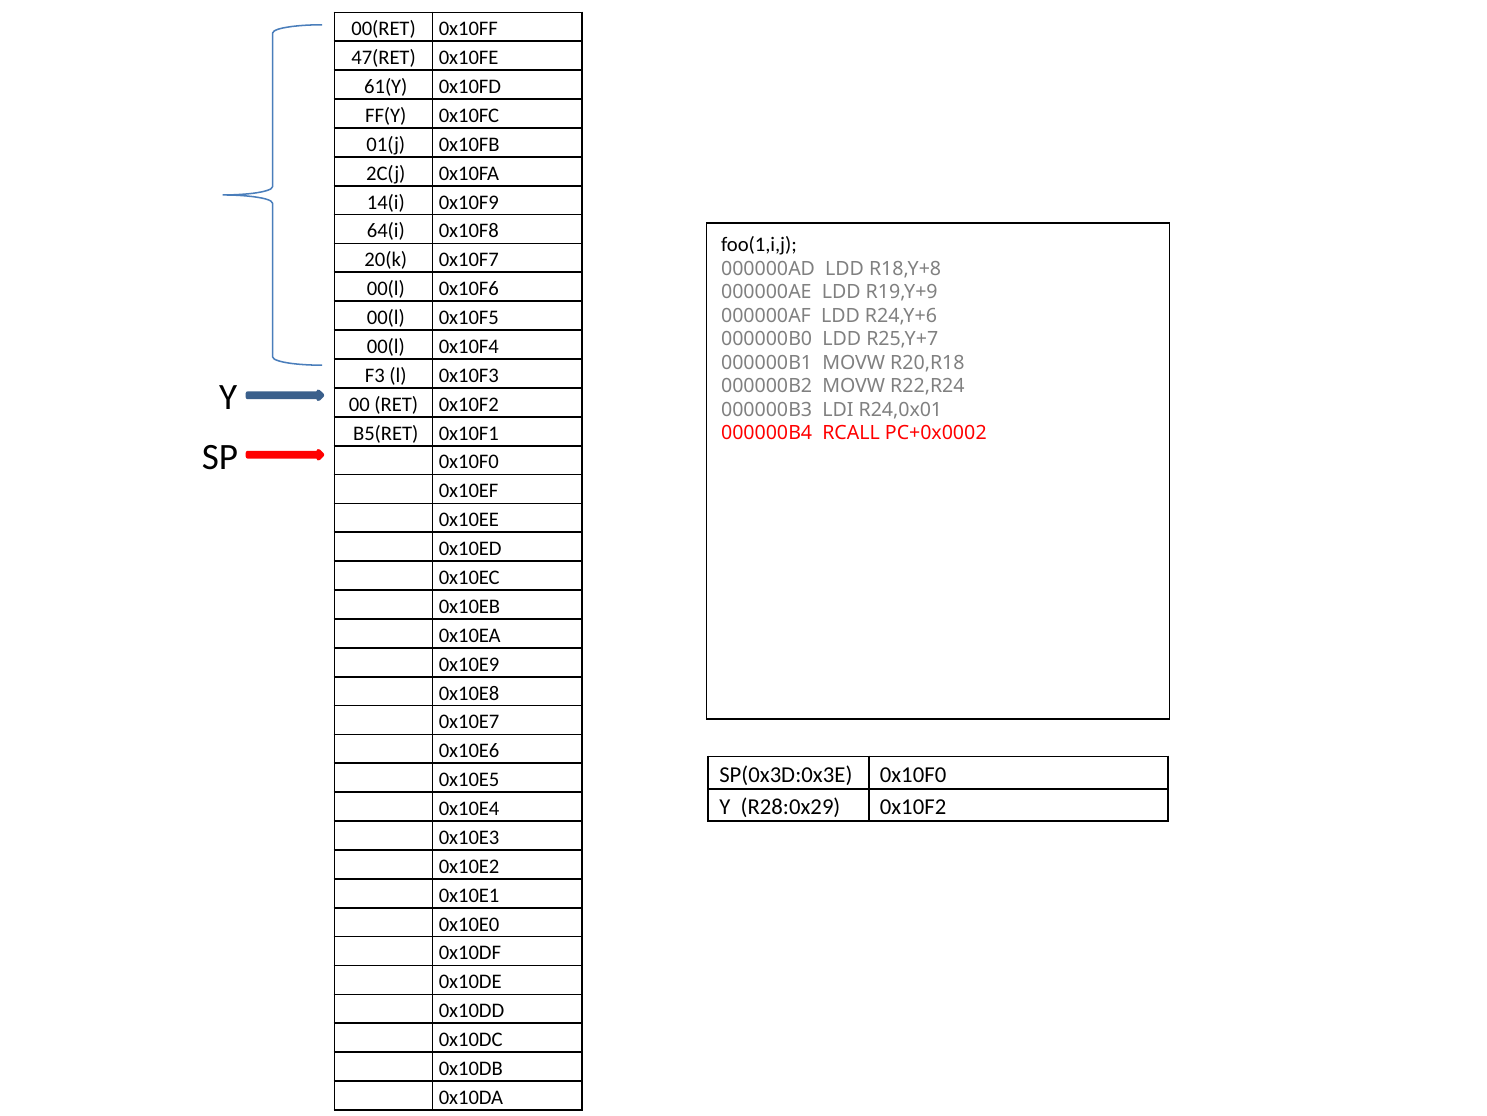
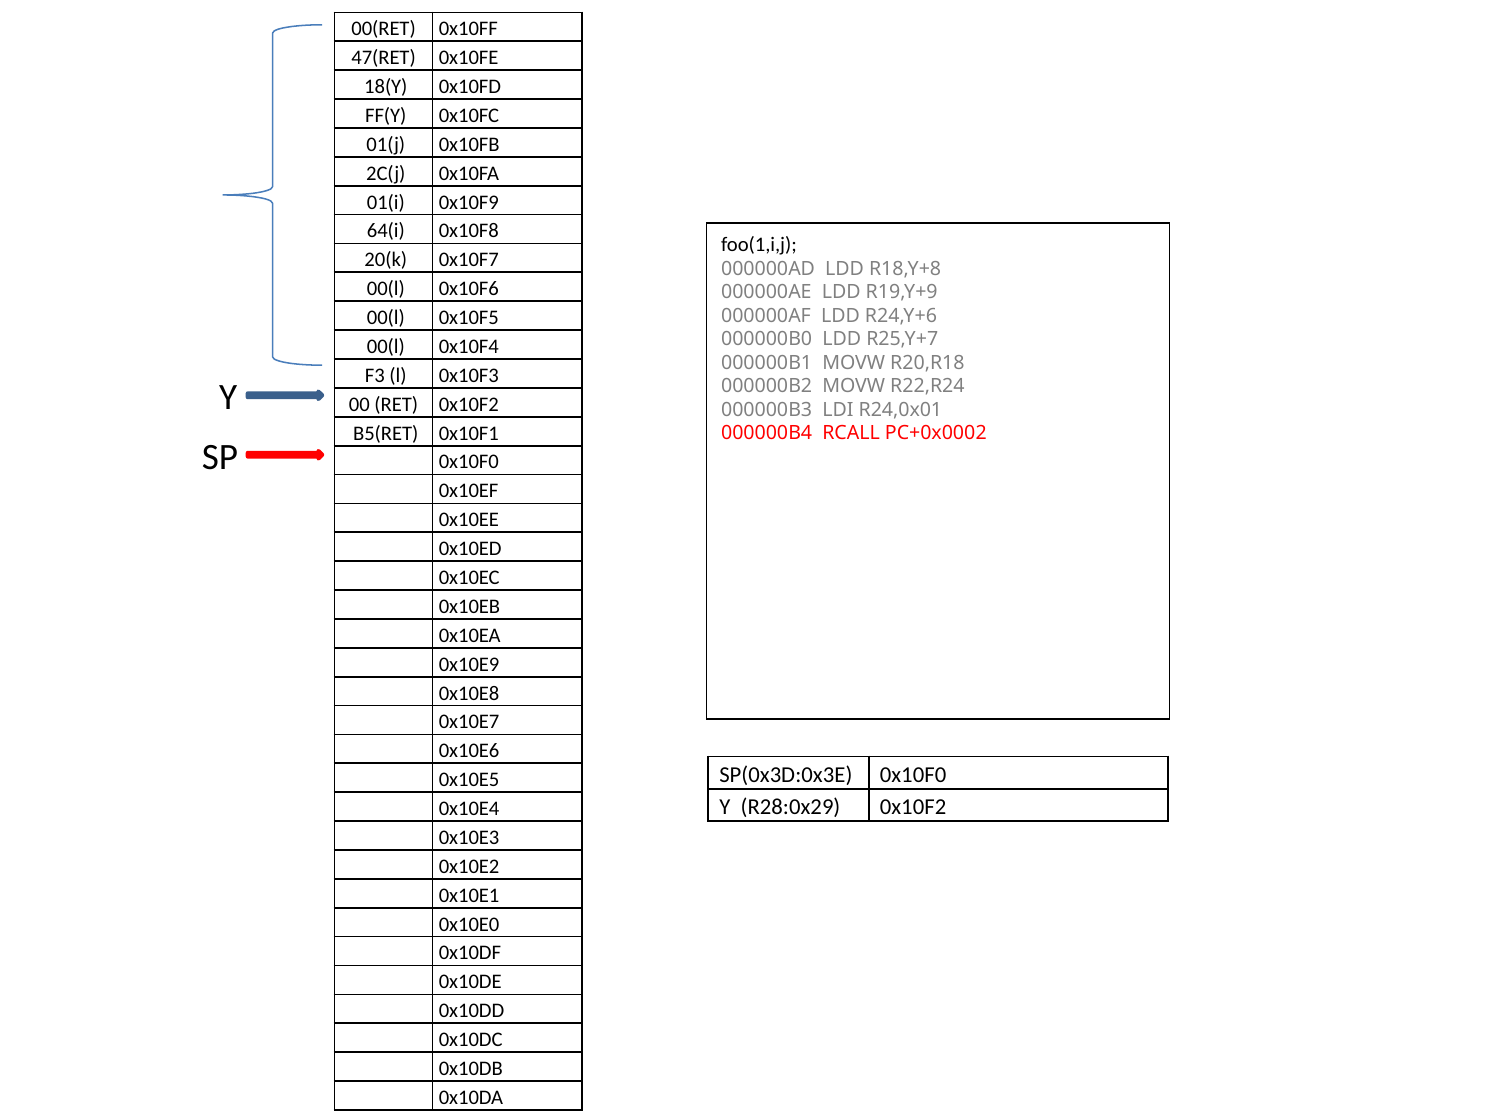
61(Y: 61(Y -> 18(Y (386, 87)
14(i: 14(i -> 01(i (386, 202)
